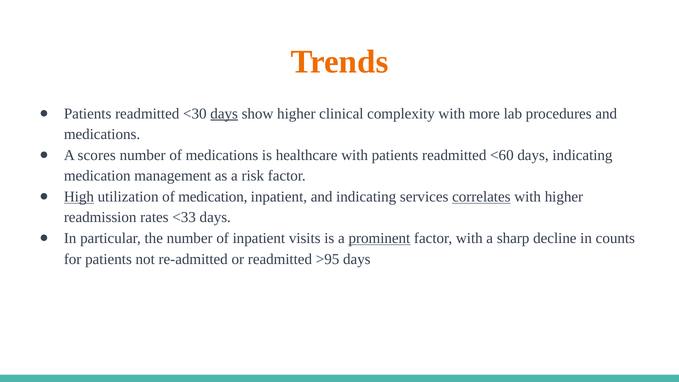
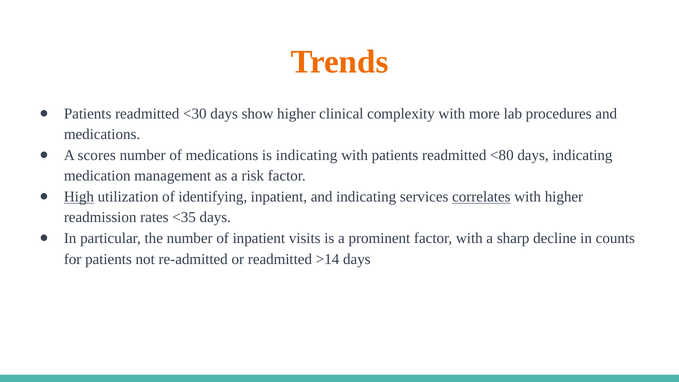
days underline: present -> none (224, 114)
is healthcare: healthcare -> indicating (307, 155)
<60: <60 -> <80 (502, 155)
of medication: medication -> identifying (213, 197)
<33: <33 -> <35 (184, 217)
prominent underline: present -> none (379, 238)
>95: >95 -> >14 (328, 259)
